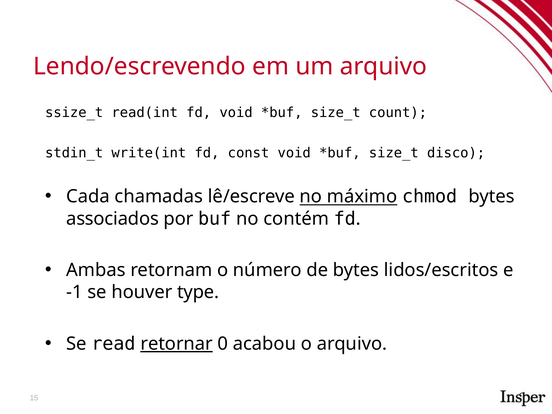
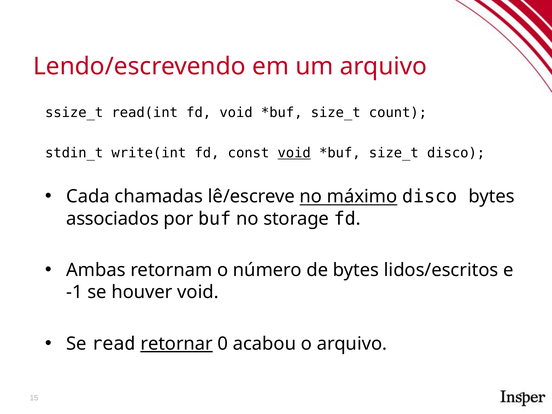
void underline: none -> present (294, 153)
máximo chmod: chmod -> disco (430, 197)
contém: contém -> storage (296, 219)
houver type: type -> void (198, 292)
